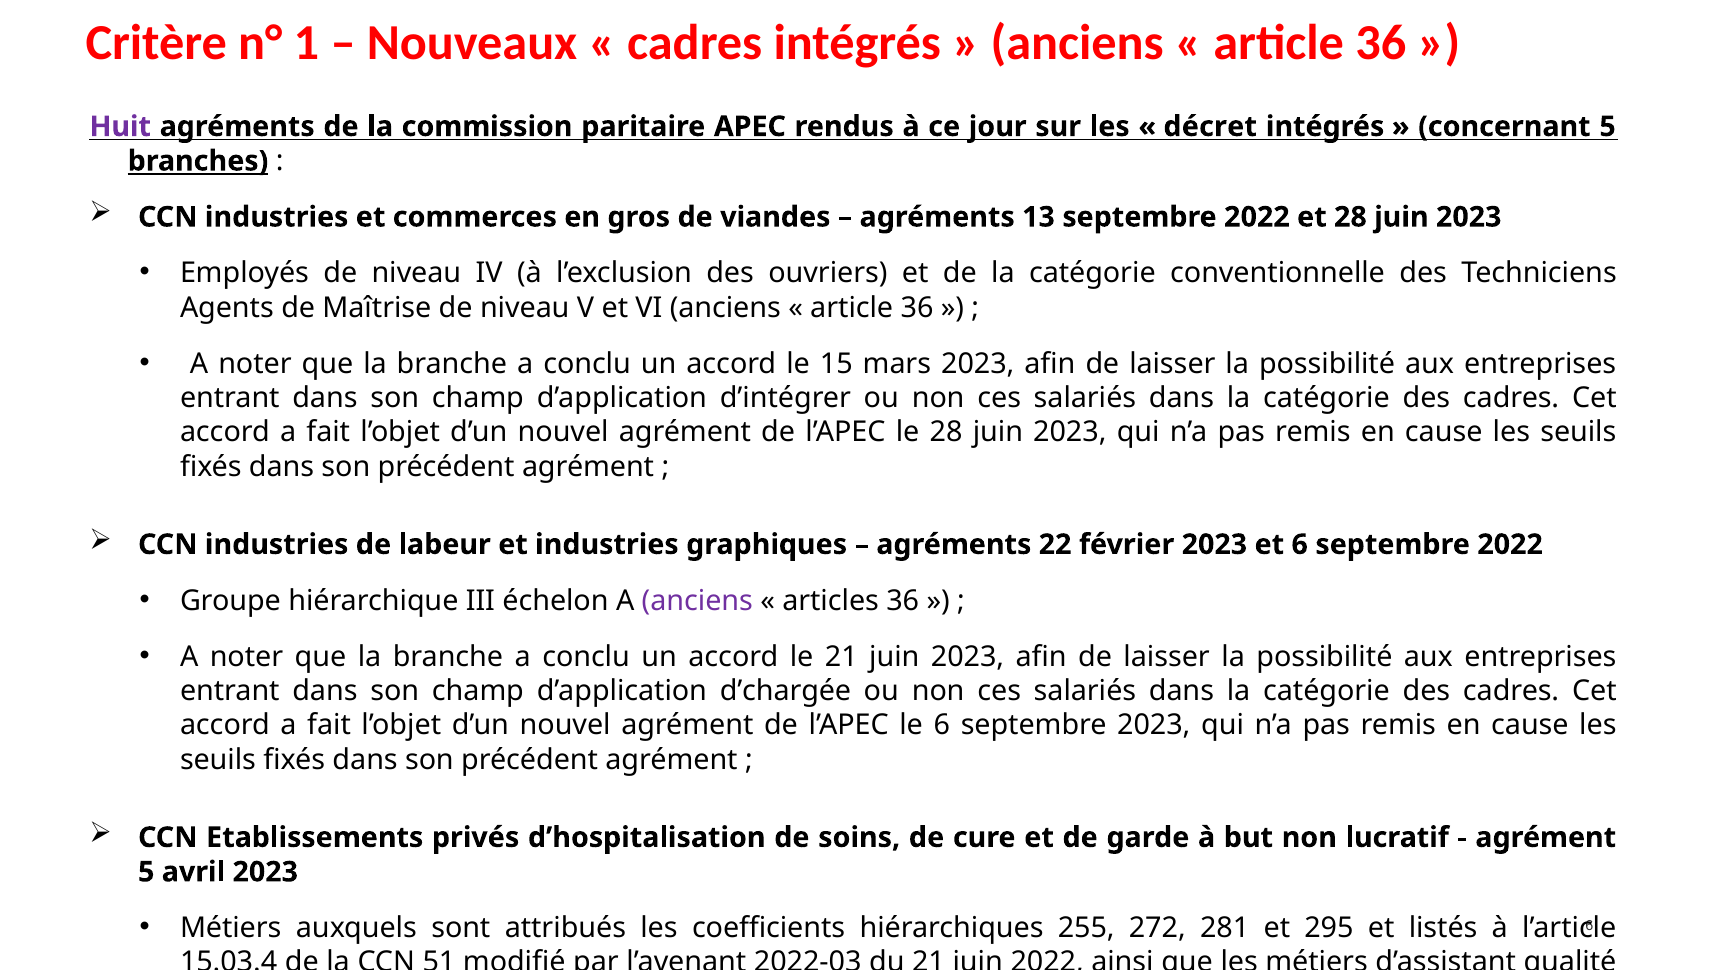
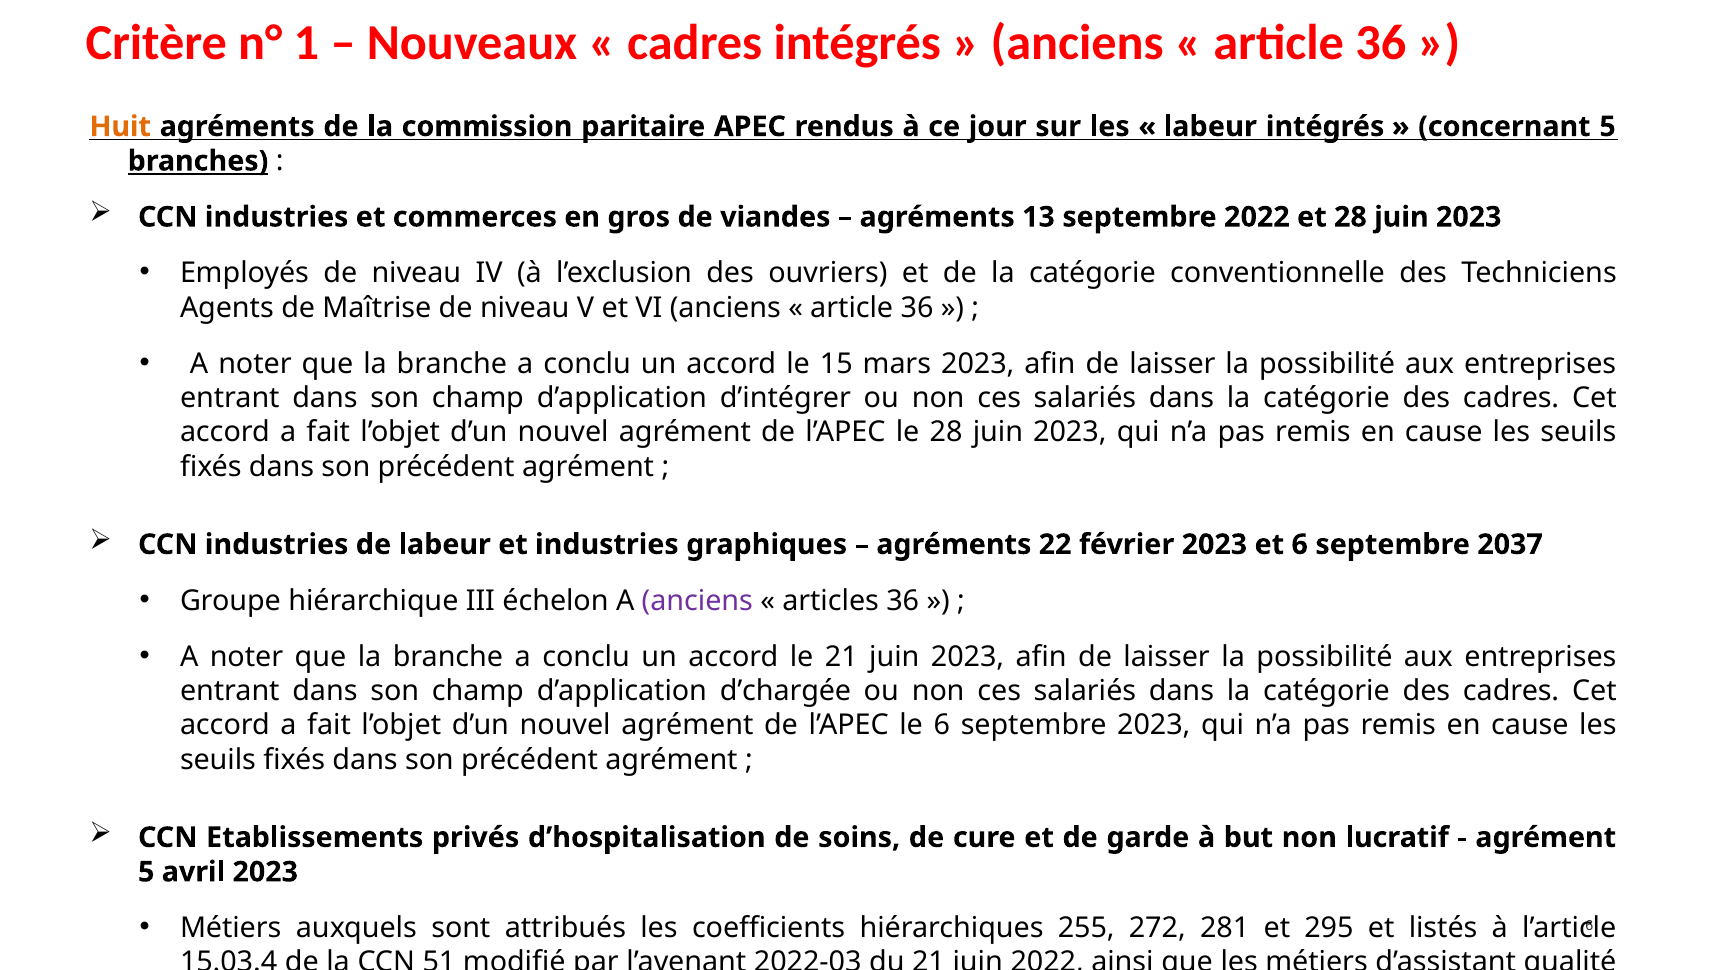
Huit colour: purple -> orange (120, 127)
décret: décret -> labeur (1210, 127)
6 septembre 2022: 2022 -> 2037 (1510, 545)
